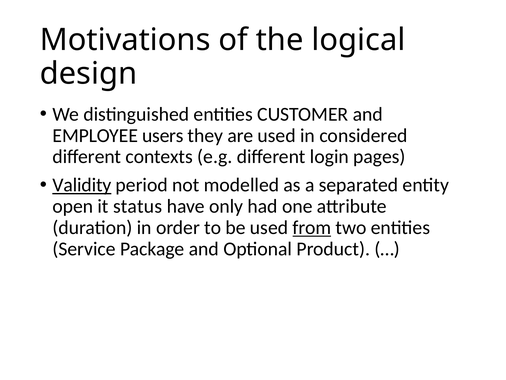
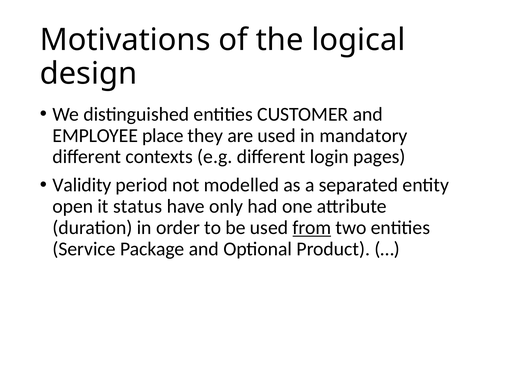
users: users -> place (163, 135)
considered: considered -> mandatory (363, 135)
Validity underline: present -> none (82, 185)
